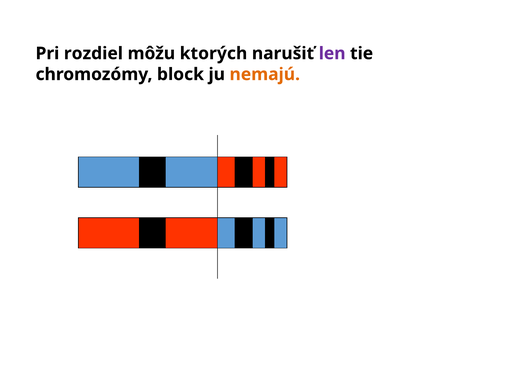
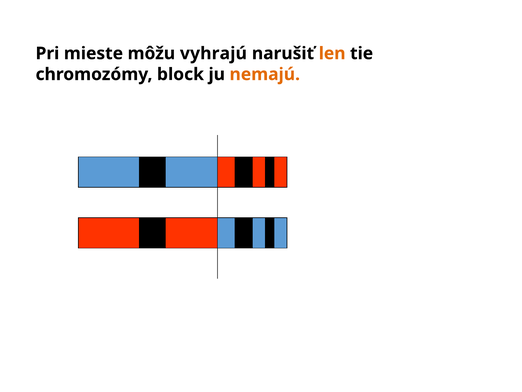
rozdiel: rozdiel -> mieste (93, 53)
ktorých: ktorých -> vyhrajú (213, 53)
len colour: purple -> orange (332, 53)
